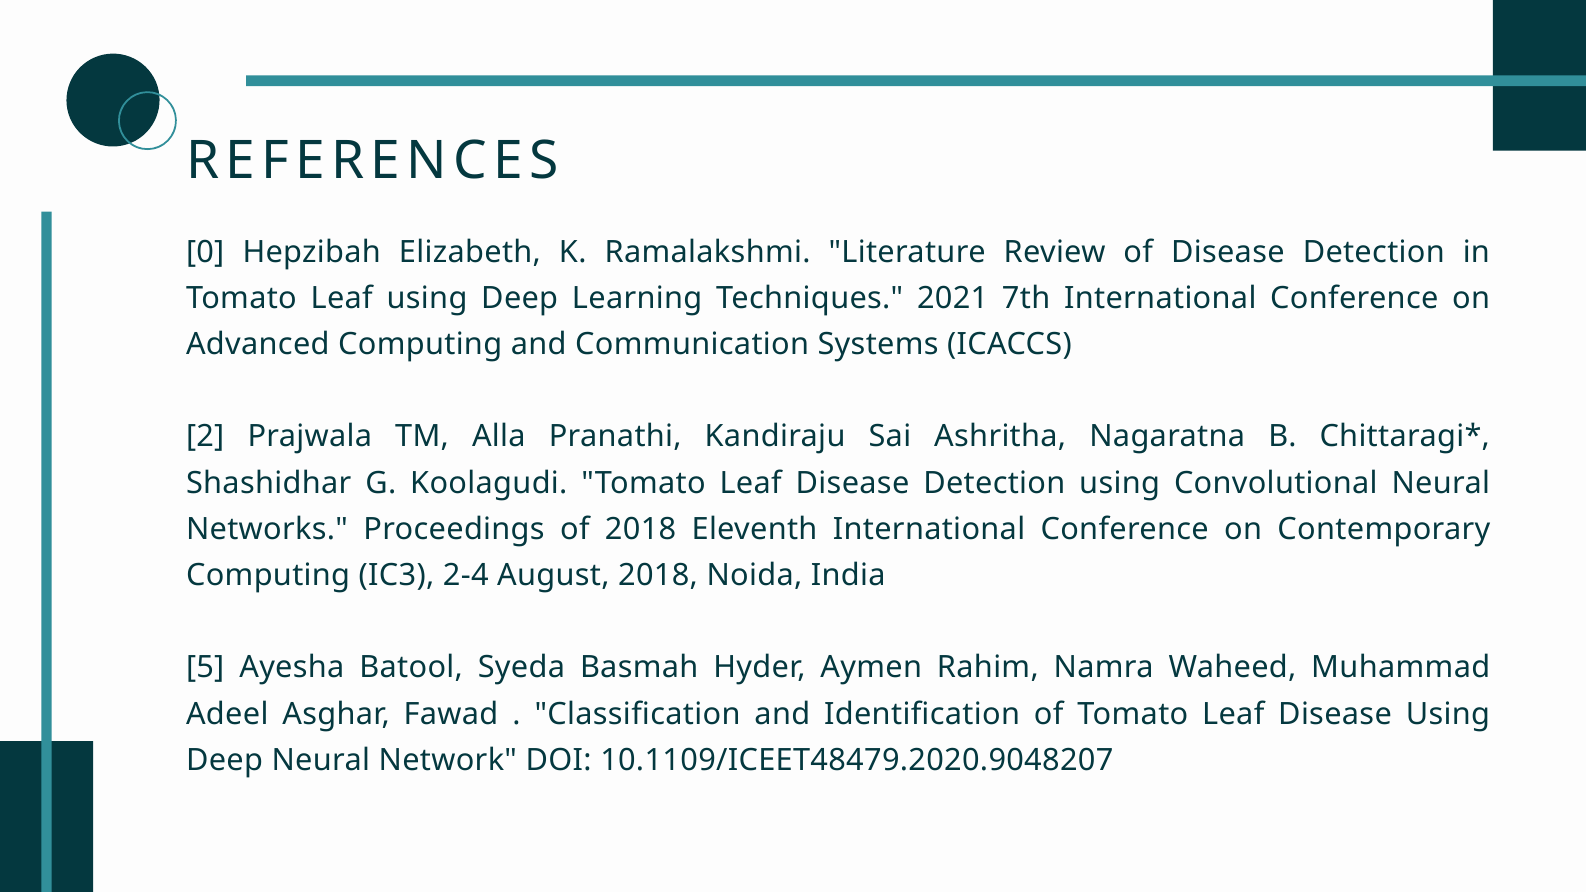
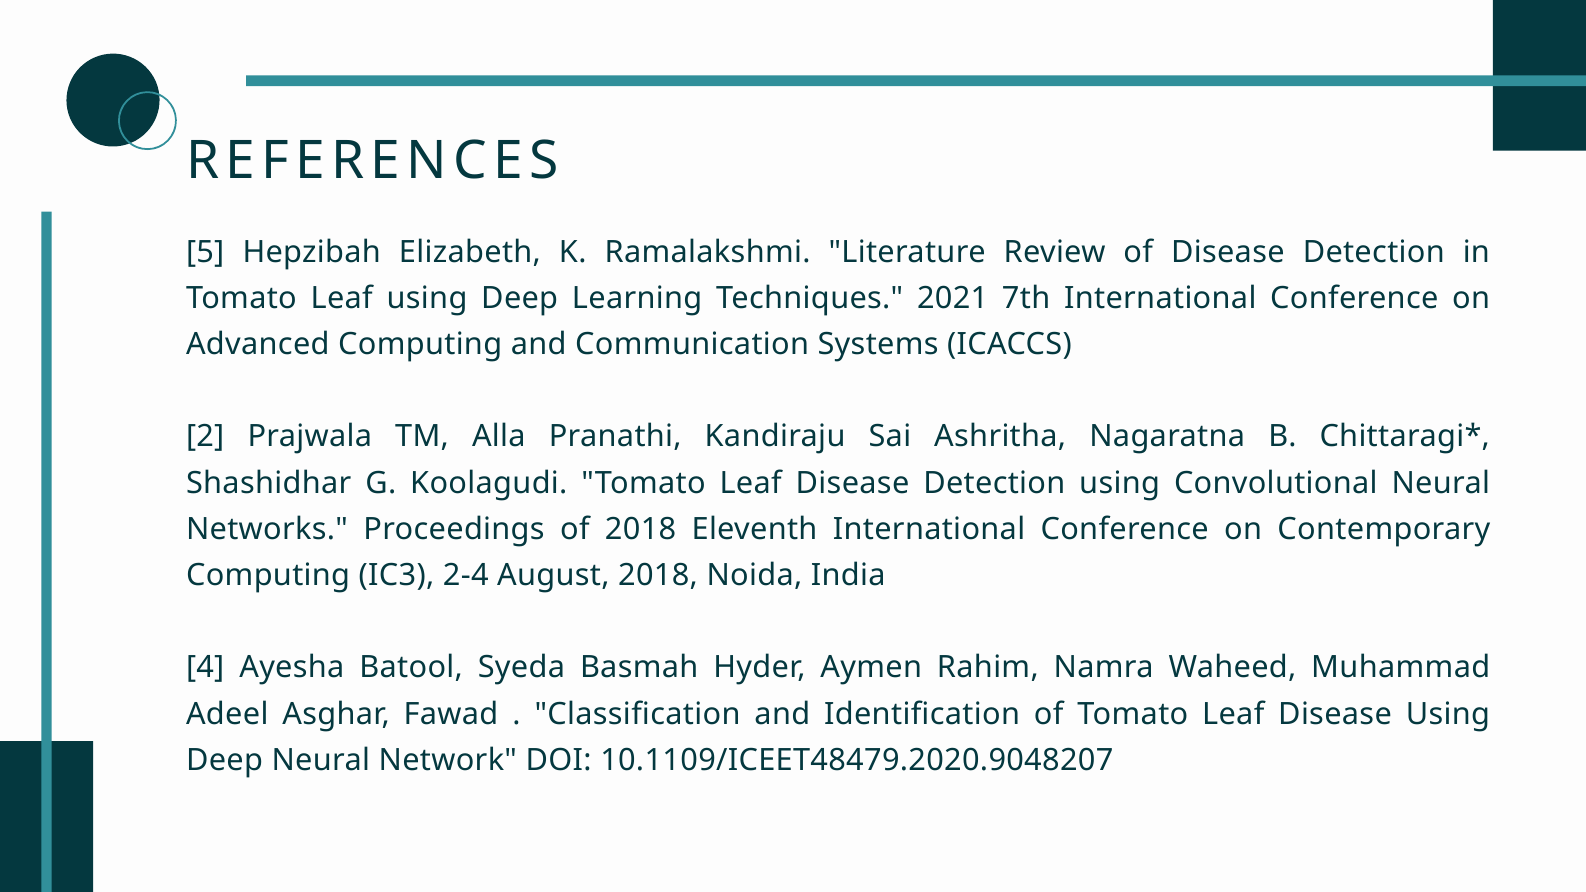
0: 0 -> 5 (205, 252)
5: 5 -> 4 (205, 668)
